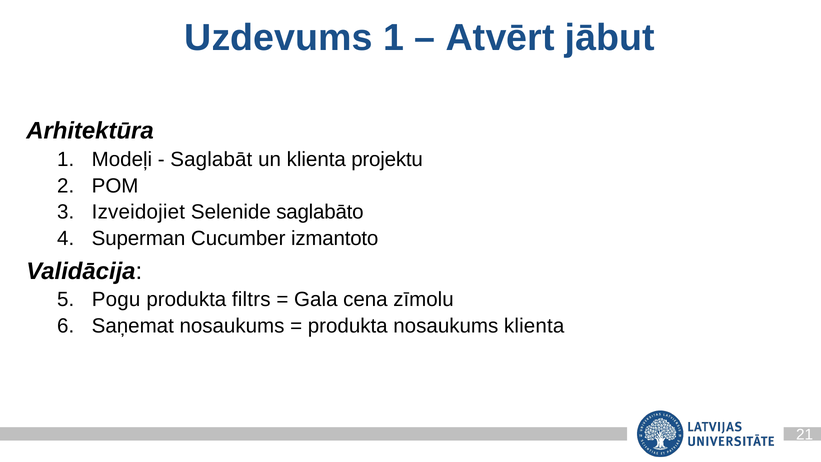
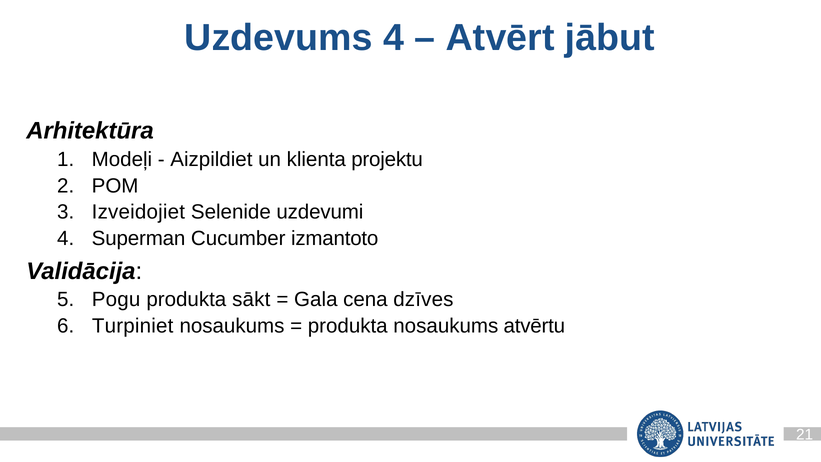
Uzdevums 1: 1 -> 4 (394, 38)
Saglabāt: Saglabāt -> Aizpildiet (211, 159)
saglabāto: saglabāto -> uzdevumi (320, 212)
filtrs: filtrs -> sākt (251, 299)
zīmolu: zīmolu -> dzīves (423, 299)
Saņemat: Saņemat -> Turpiniet (133, 326)
nosaukums klienta: klienta -> atvērtu (534, 326)
